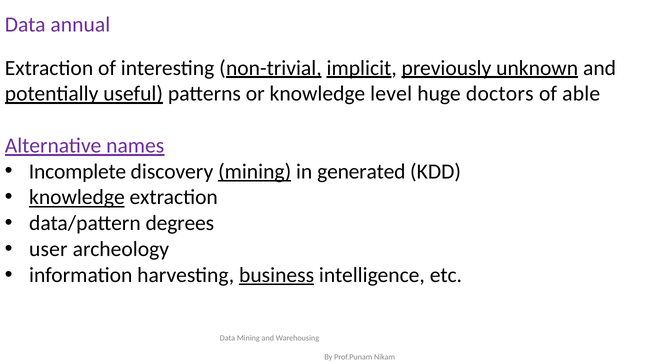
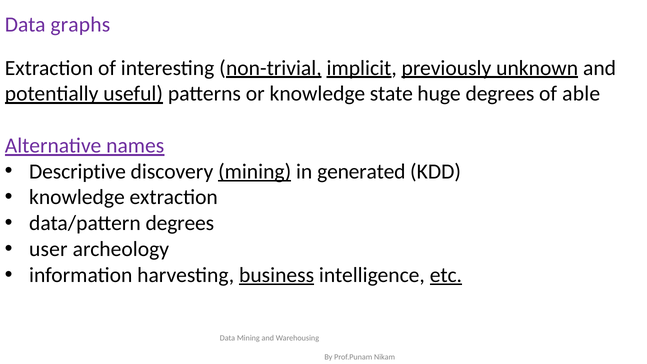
annual: annual -> graphs (80, 25)
level: level -> state (391, 94)
huge doctors: doctors -> degrees (500, 94)
Incomplete: Incomplete -> Descriptive (77, 171)
knowledge underline: present -> none (77, 197)
etc underline: none -> present (446, 275)
